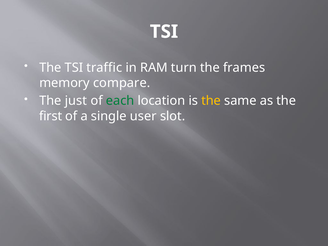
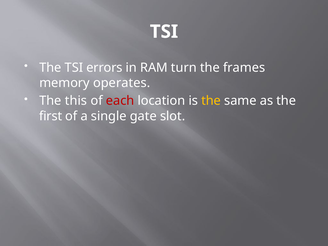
traffic: traffic -> errors (104, 68)
compare: compare -> operates (122, 83)
just: just -> this (76, 101)
each colour: green -> red (120, 101)
user: user -> gate (143, 116)
